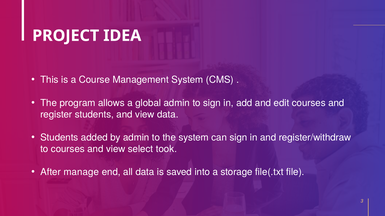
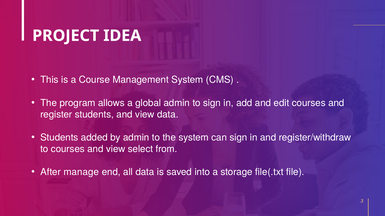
took: took -> from (166, 149)
